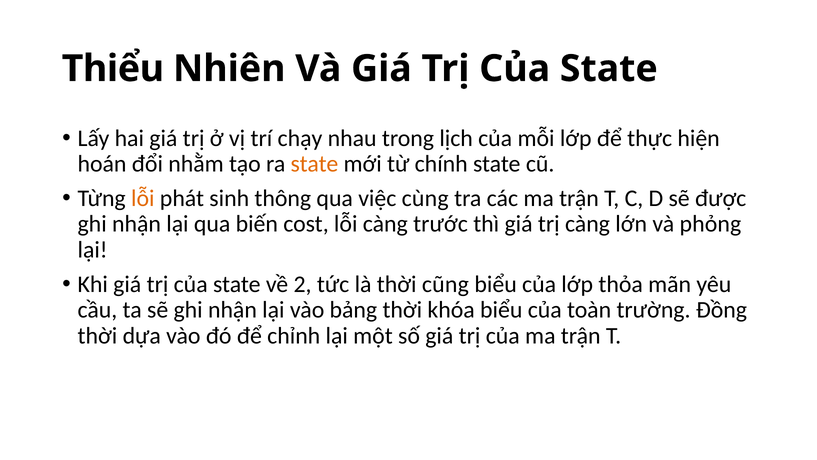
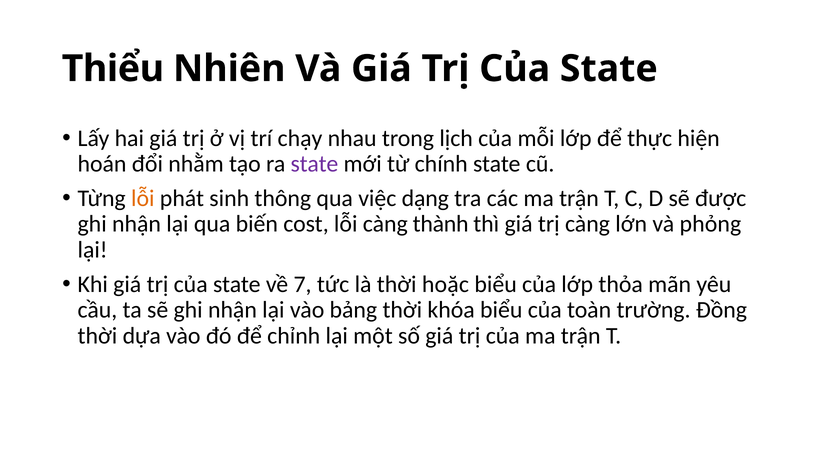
state colour: orange -> purple (314, 164)
cùng: cùng -> dạng (425, 198)
trước: trước -> thành (441, 224)
2: 2 -> 7 (303, 284)
cũng: cũng -> hoặc (445, 284)
